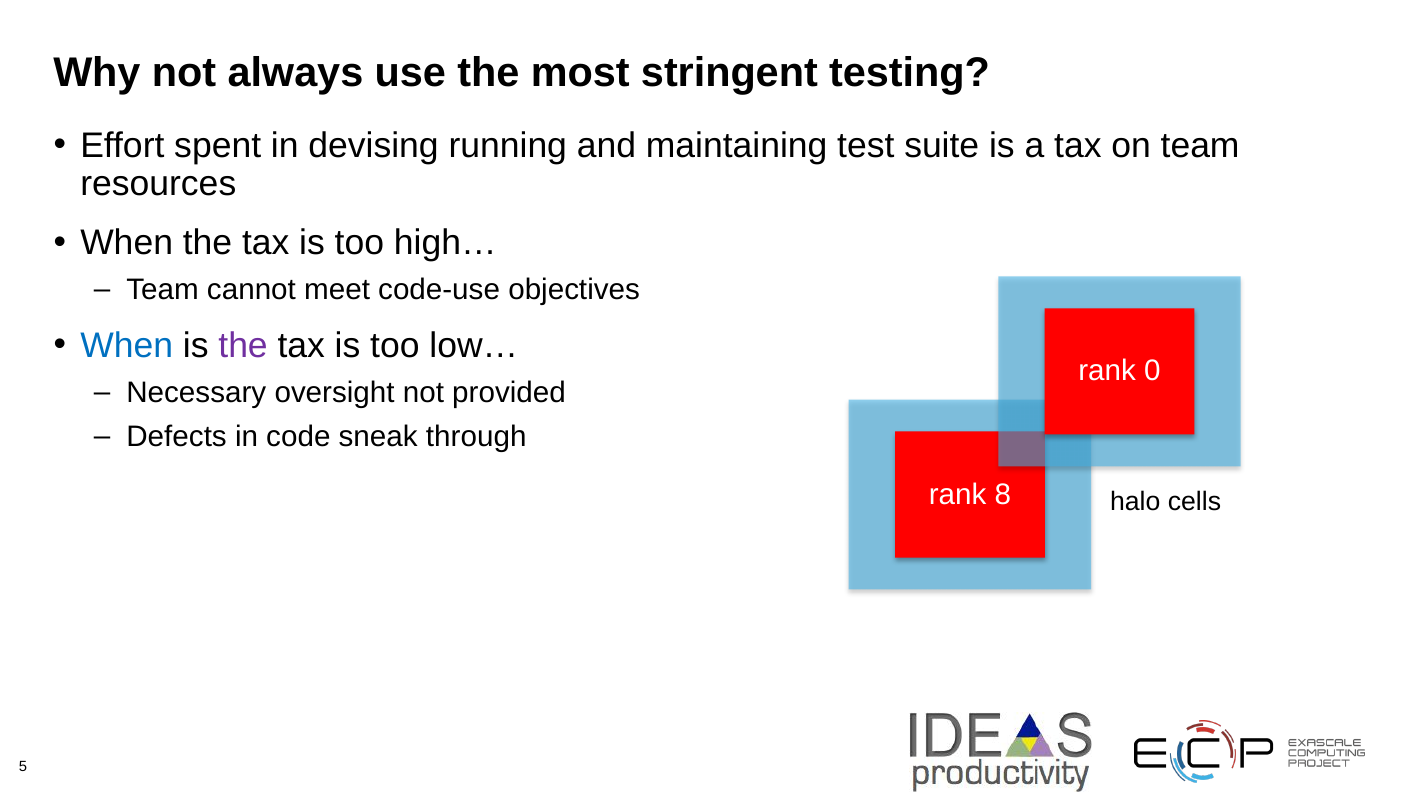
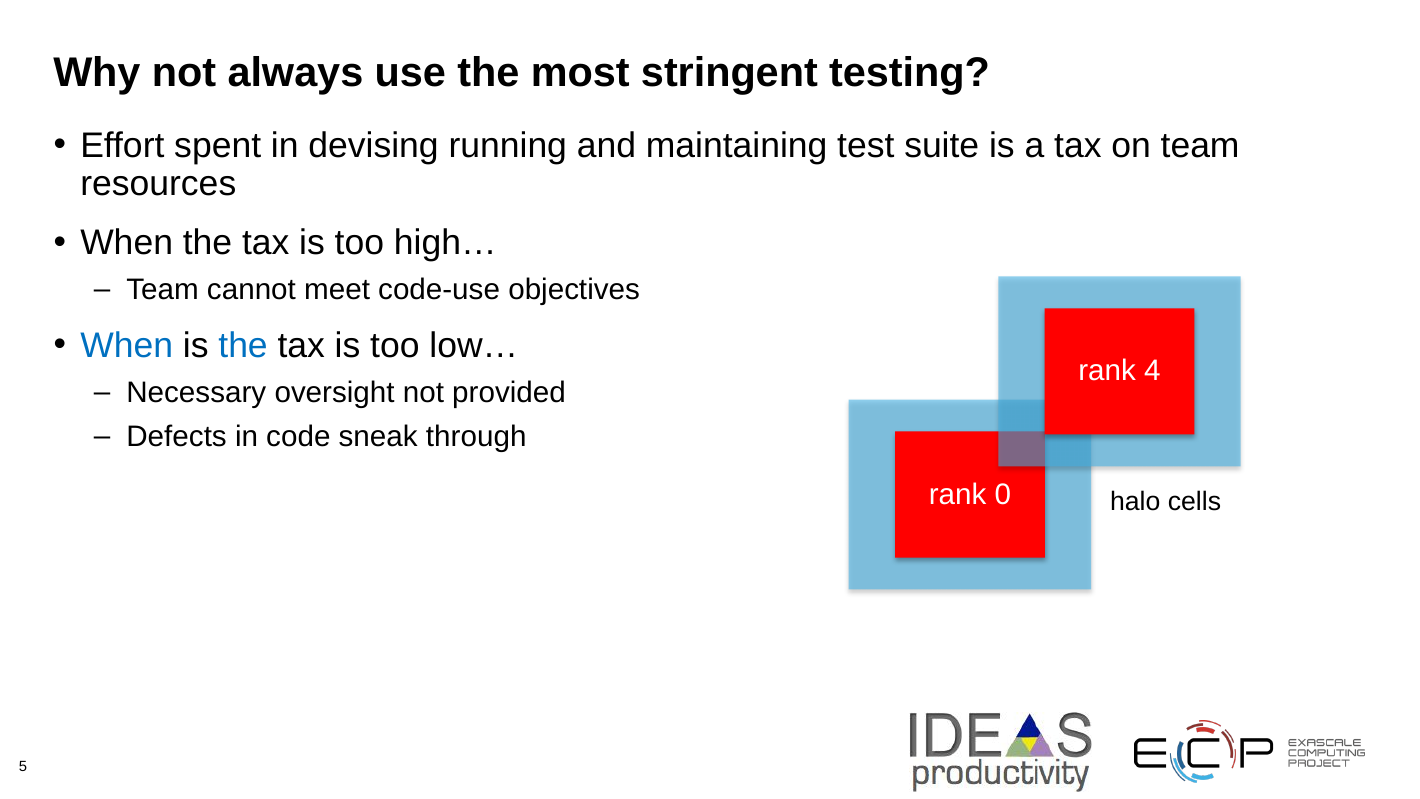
the colour: purple -> blue (243, 346)
0: 0 -> 4 (1152, 371)
8: 8 -> 0 (1003, 494)
